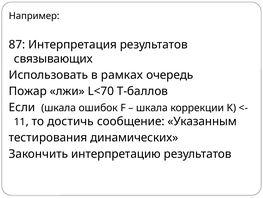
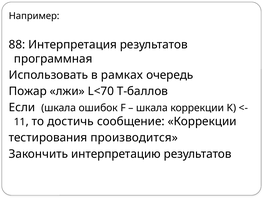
87: 87 -> 88 (17, 44)
связывающих: связывающих -> программная (53, 59)
сообщение Указанным: Указанным -> Коррекции (202, 121)
динамических: динамических -> производится (134, 137)
